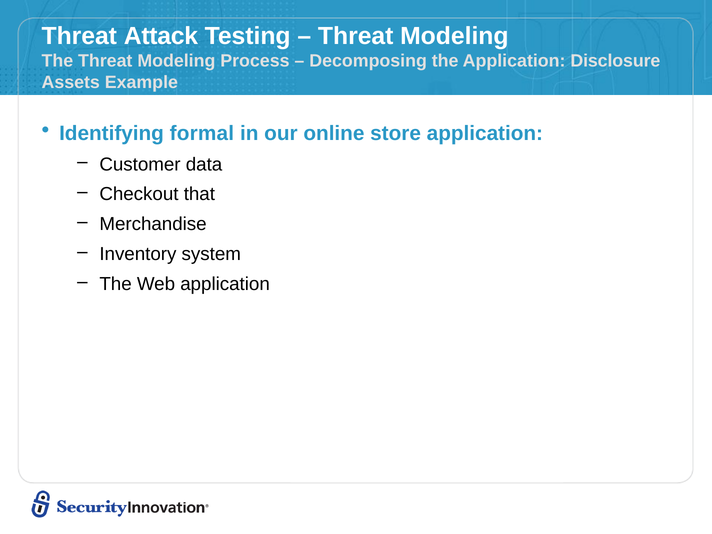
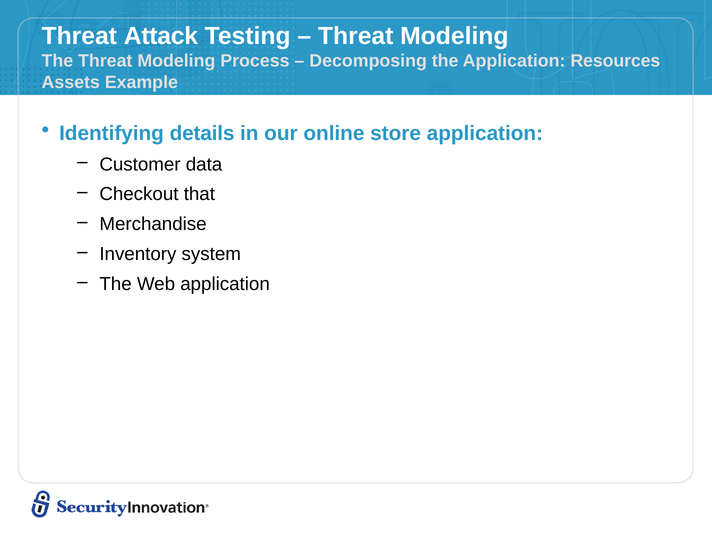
Disclosure: Disclosure -> Resources (615, 61)
formal: formal -> details (202, 133)
